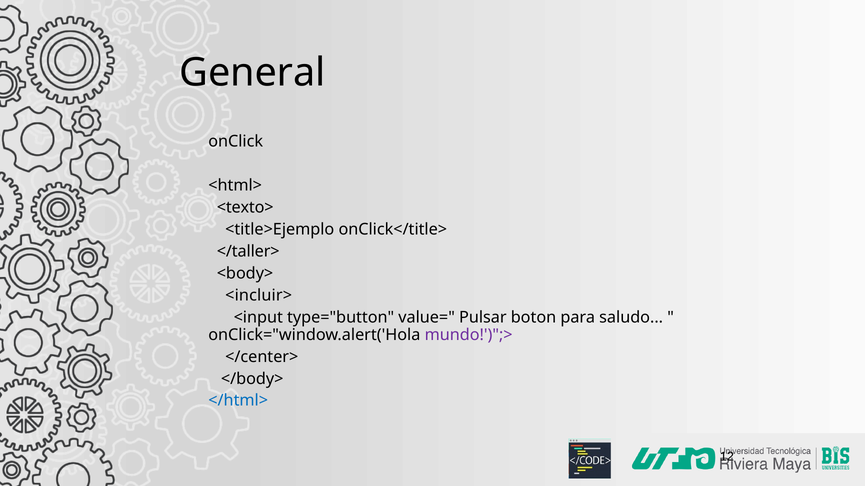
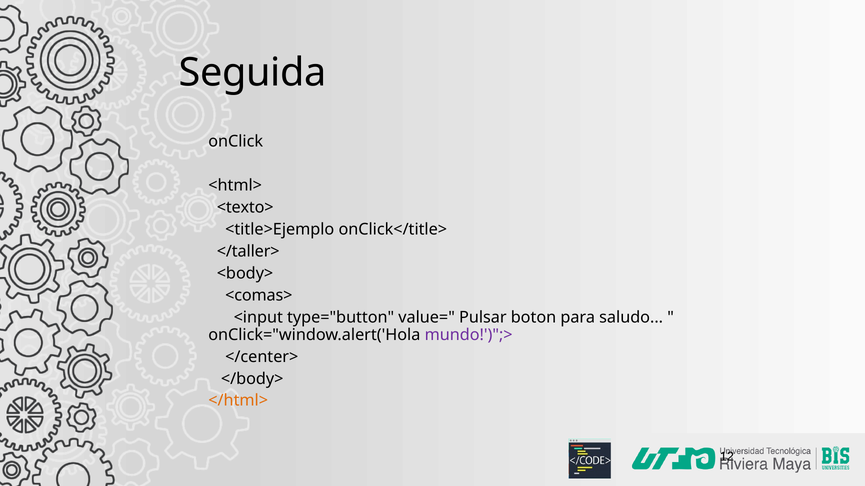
General: General -> Seguida (253, 73)
<incluir>: <incluir> -> <comas> (259, 296)
</html> colour: blue -> orange (238, 401)
